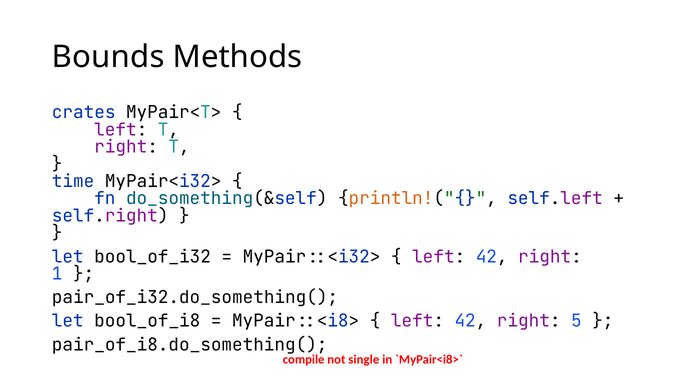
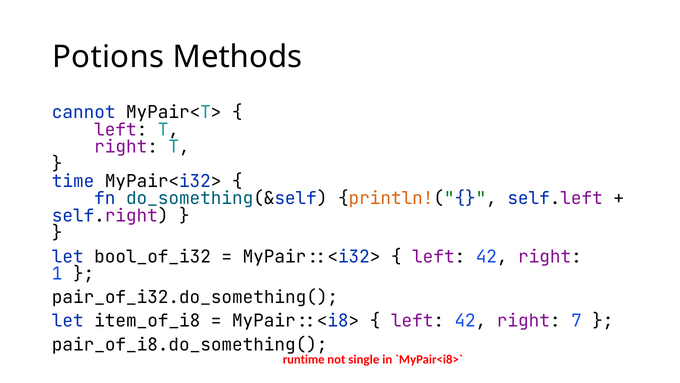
Bounds: Bounds -> Potions (108, 57)
crates: crates -> cannot (84, 112)
bool_of_i8: bool_of_i8 -> item_of_i8 (147, 321)
5: 5 -> 7 (576, 321)
compile: compile -> runtime (304, 359)
